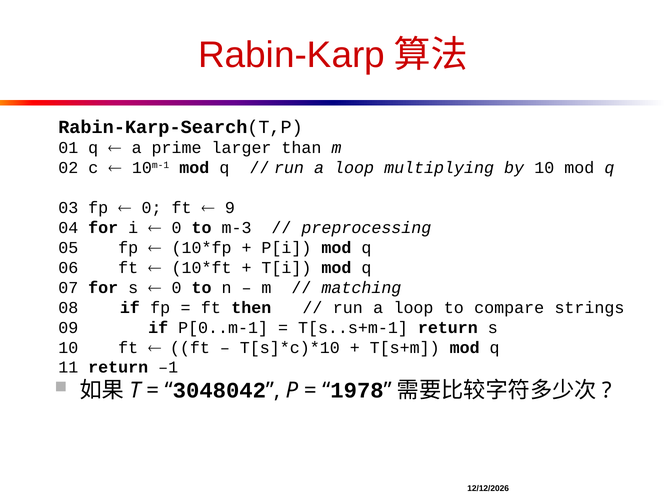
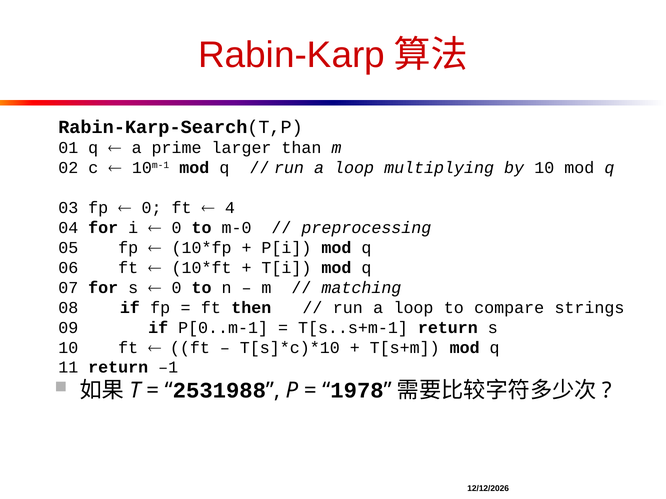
9: 9 -> 4 (230, 208)
m-3: m-3 -> m-0 (237, 228)
3048042: 3048042 -> 2531988 (219, 391)
